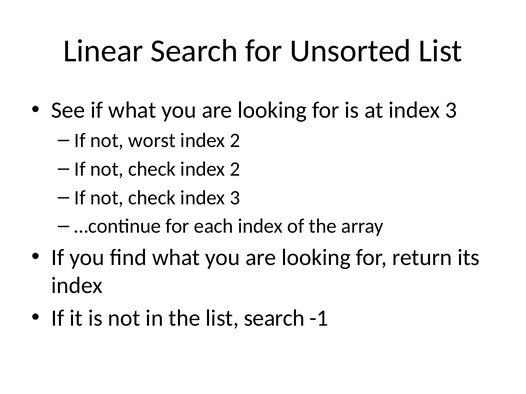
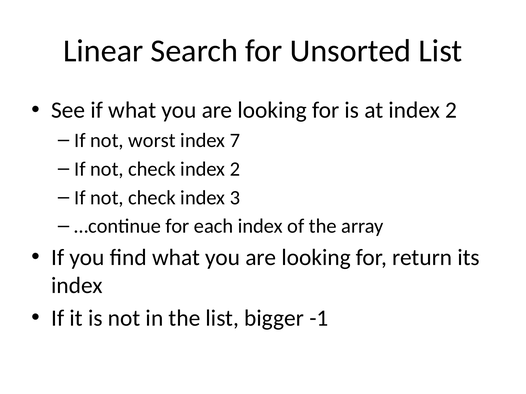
at index 3: 3 -> 2 (451, 110)
2: 2 -> 7 (235, 141)
list search: search -> bigger (274, 319)
